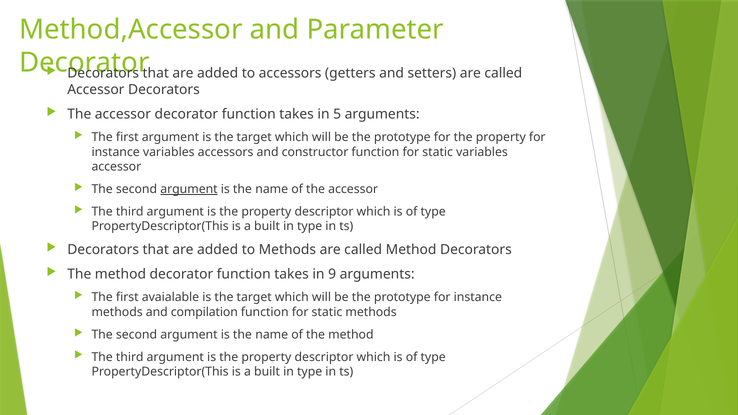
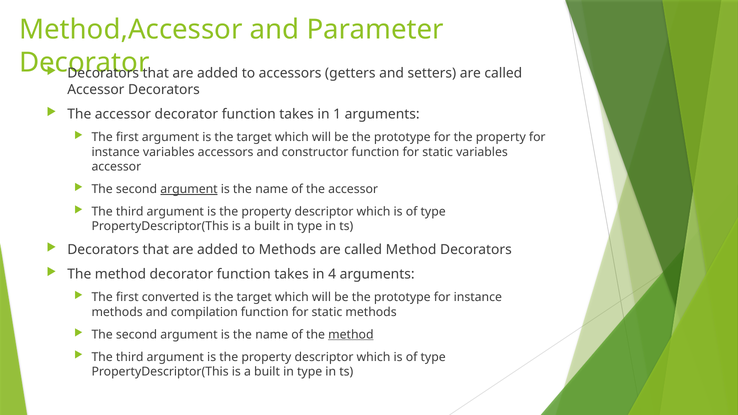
5: 5 -> 1 (337, 114)
9: 9 -> 4 (332, 274)
avaialable: avaialable -> converted (171, 297)
method underline: none -> present (351, 335)
